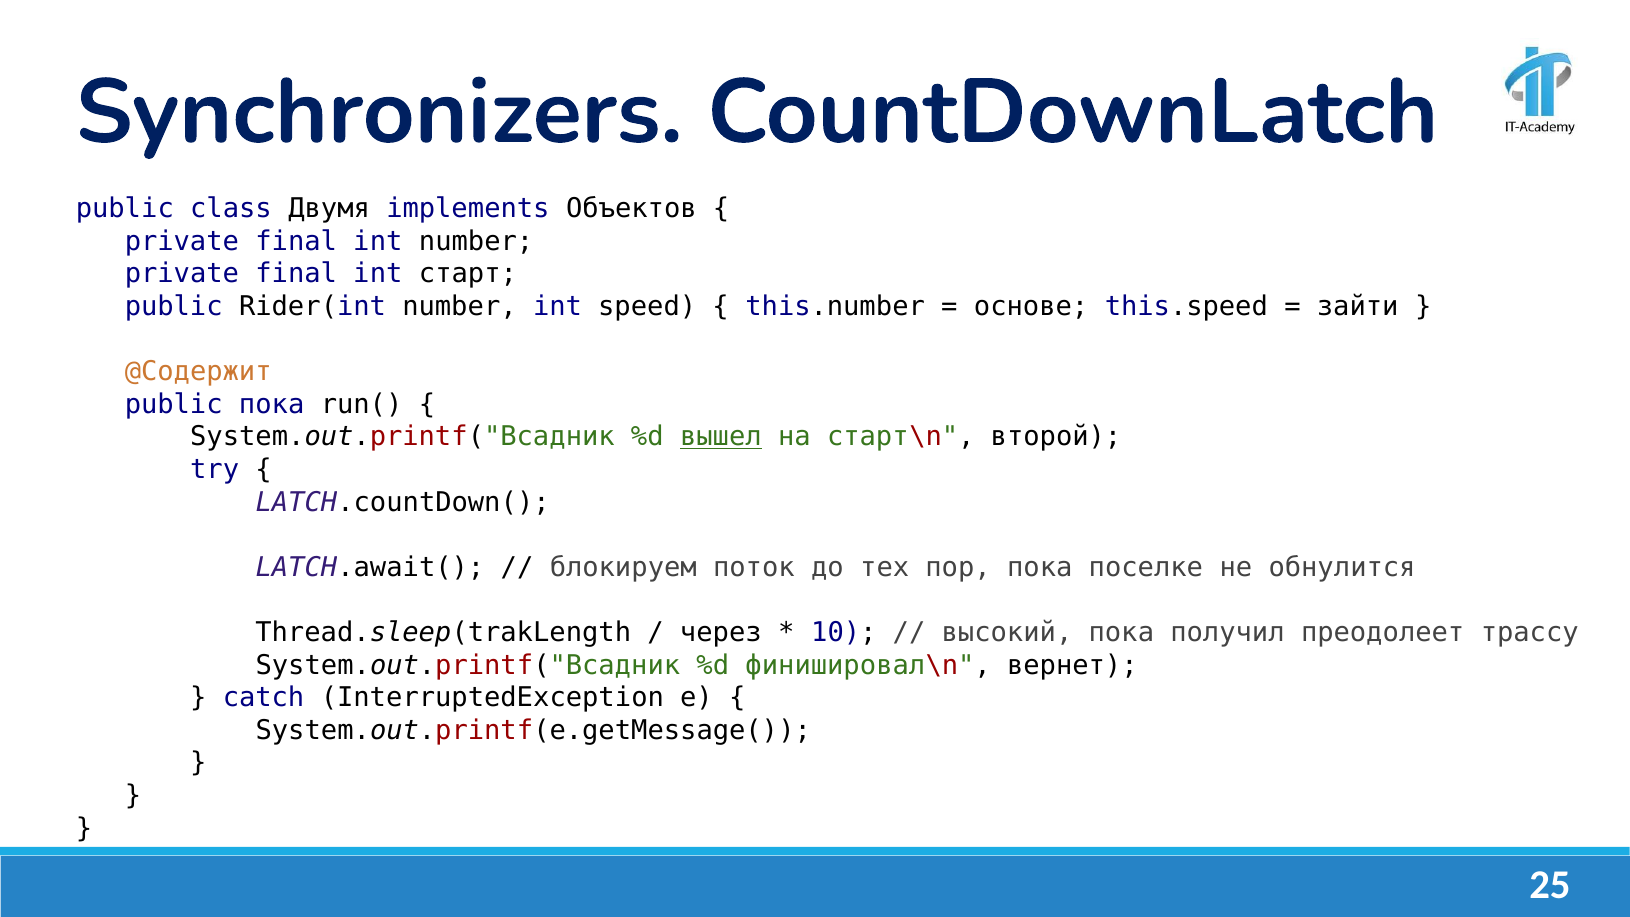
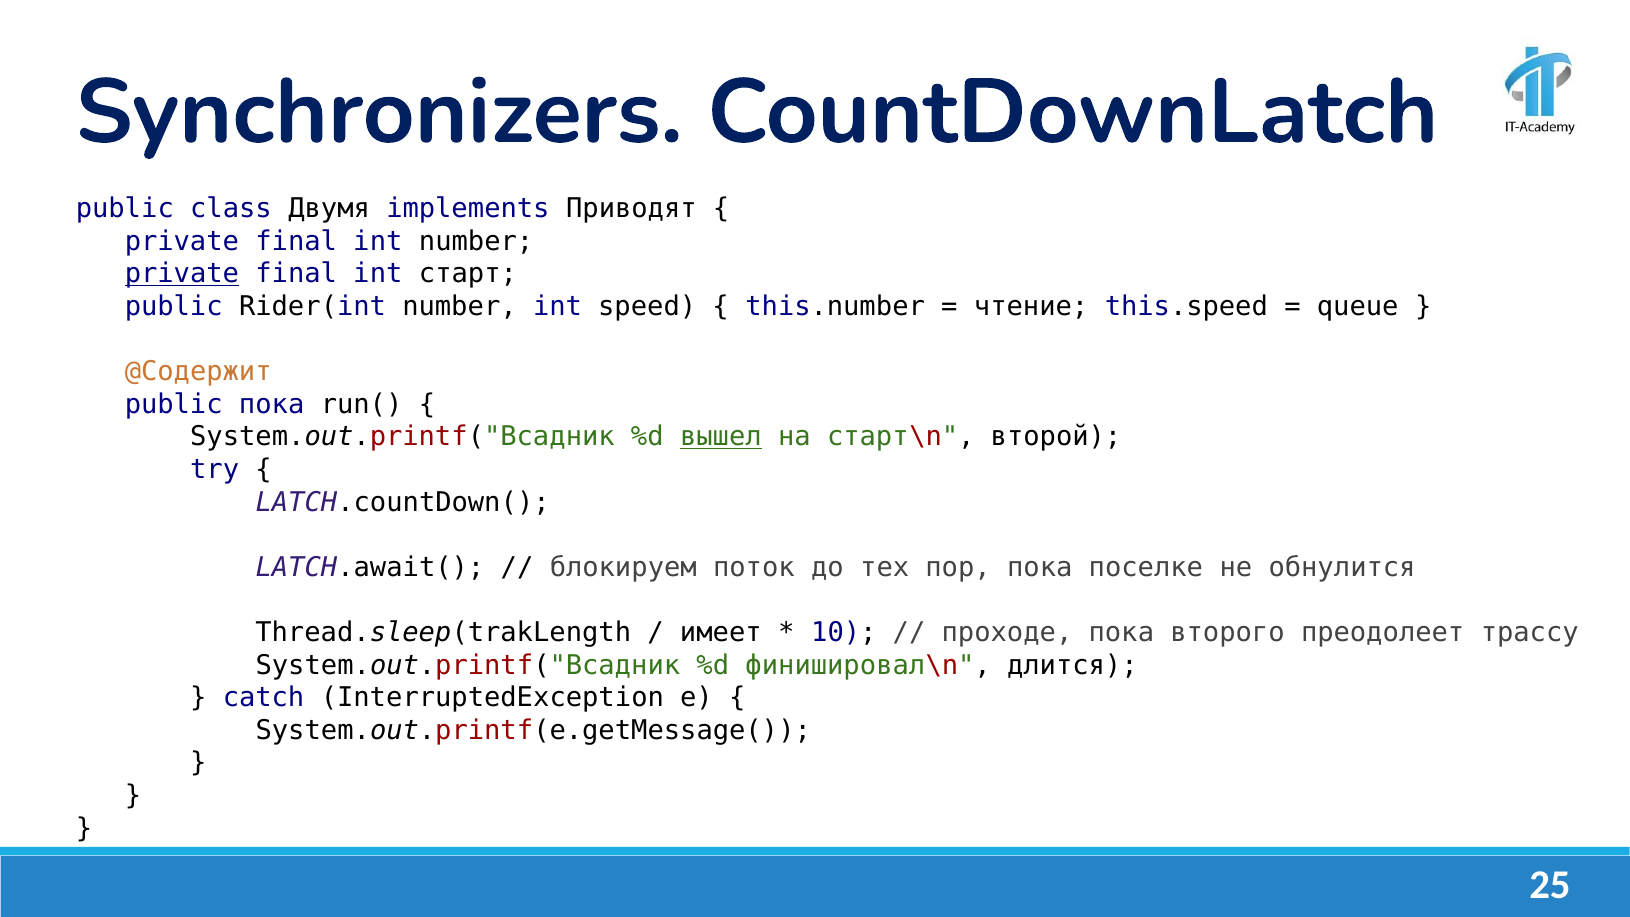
Объектов: Объектов -> Приводят (631, 209)
private underline: none -> present (182, 274)
основе: основе -> чтение (1031, 306)
зайти: зайти -> queue (1358, 306)
через: через -> имеет (721, 632)
высокий: высокий -> проходе (1007, 632)
получил: получил -> второго (1227, 632)
вернет: вернет -> длится (1072, 665)
